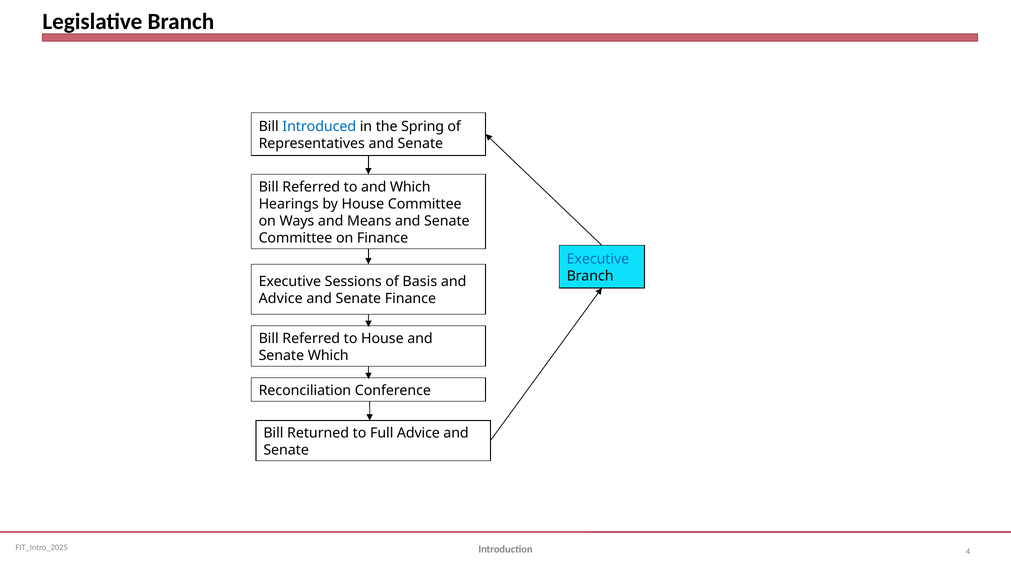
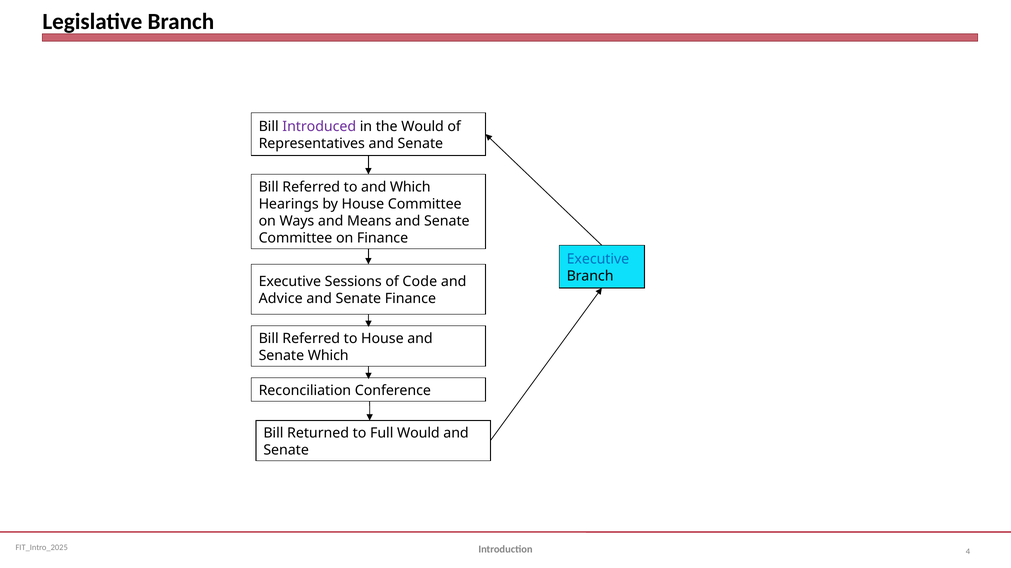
Introduced colour: blue -> purple (319, 127)
the Spring: Spring -> Would (423, 127)
Basis: Basis -> Code (420, 282)
Full Advice: Advice -> Would (418, 434)
